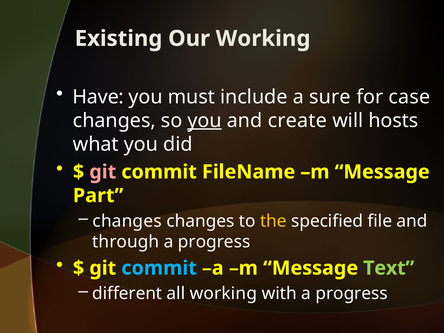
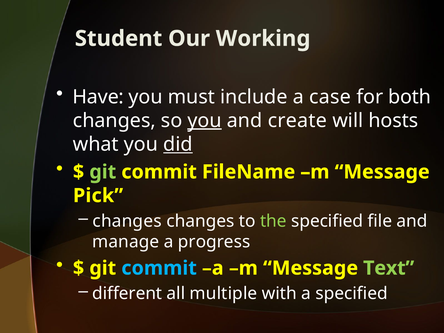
Existing: Existing -> Student (119, 39)
sure: sure -> case (330, 97)
case: case -> both (410, 97)
did underline: none -> present (178, 144)
git colour: pink -> light green (103, 172)
Part: Part -> Pick (98, 196)
the colour: yellow -> light green (273, 221)
through: through -> manage (126, 242)
all working: working -> multiple (224, 294)
with a progress: progress -> specified (352, 294)
